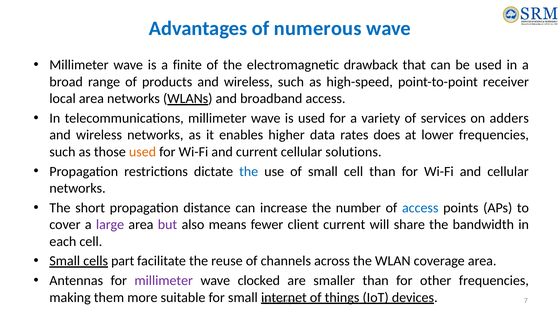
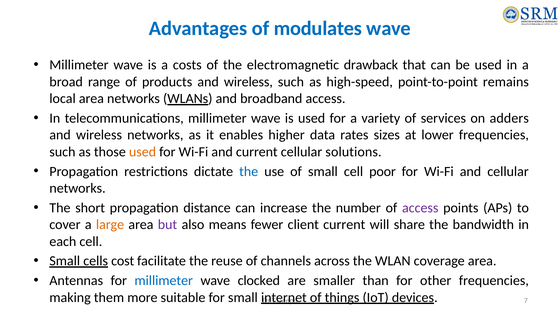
numerous: numerous -> modulates (318, 28)
finite: finite -> costs (187, 65)
receiver: receiver -> remains (506, 82)
does: does -> sizes (387, 135)
cell than: than -> poor (383, 171)
access colour: blue -> purple (420, 208)
large colour: purple -> orange (110, 225)
part: part -> cost (123, 261)
millimeter colour: purple -> blue (164, 281)
